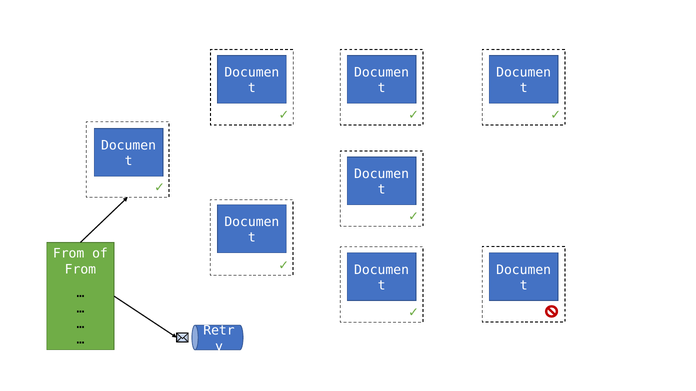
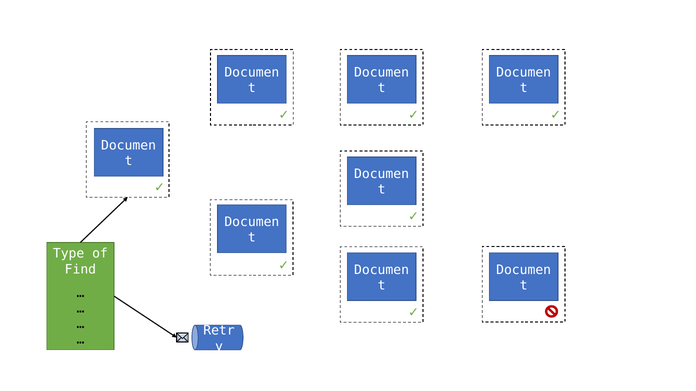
From: From -> Type (69, 254)
From: From -> Find (80, 270)
